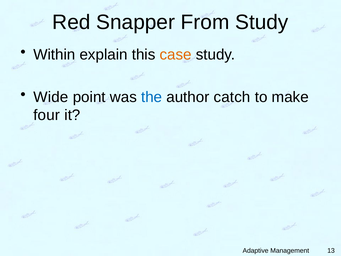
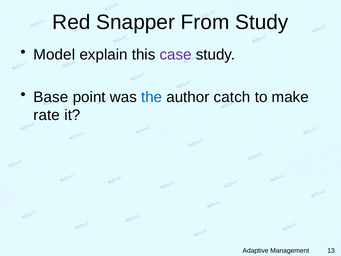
Within: Within -> Model (54, 54)
case colour: orange -> purple (176, 54)
Wide: Wide -> Base (51, 97)
four: four -> rate (47, 115)
